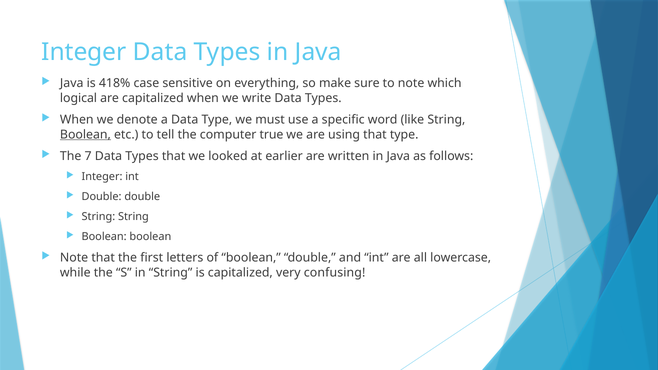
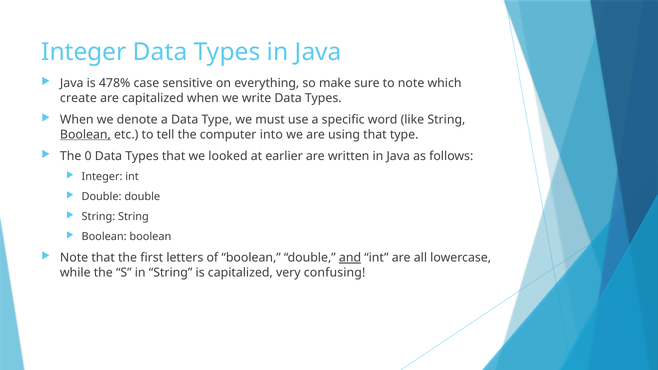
418%: 418% -> 478% (115, 83)
logical: logical -> create (78, 98)
true: true -> into (271, 134)
7: 7 -> 0 (88, 156)
and underline: none -> present (350, 258)
